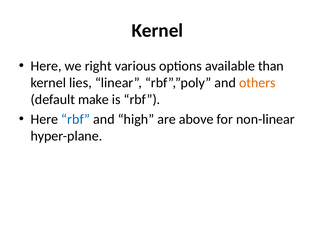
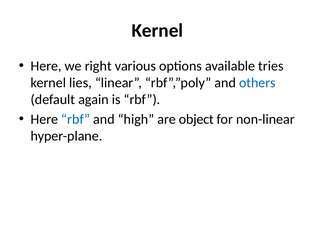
than: than -> tries (271, 66)
others colour: orange -> blue (257, 83)
make: make -> again (93, 100)
above: above -> object (196, 119)
